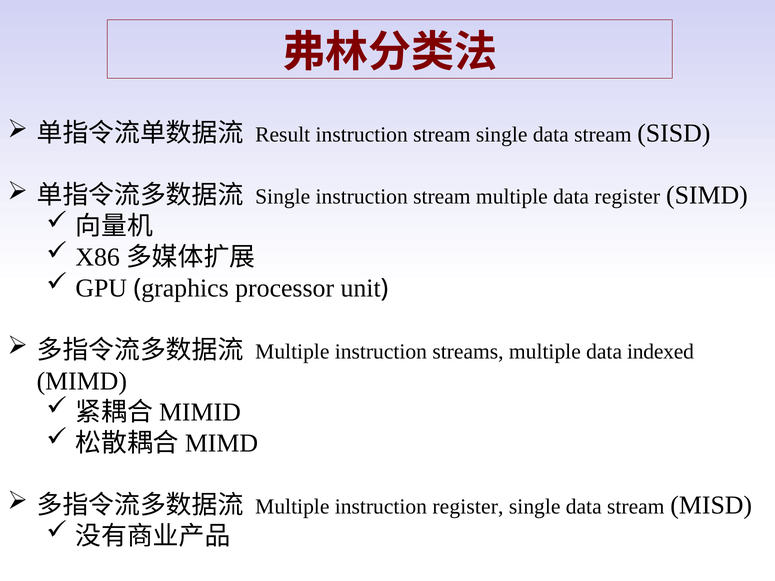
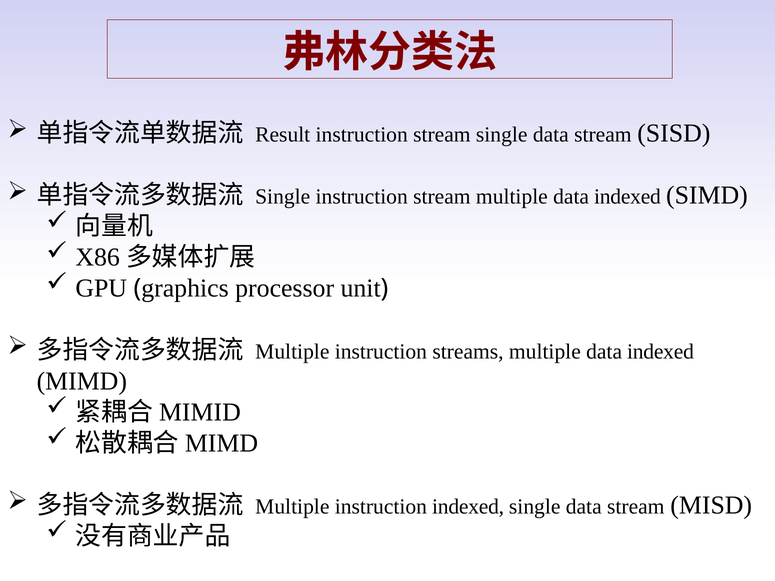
stream multiple data register: register -> indexed (627, 197)
instruction register: register -> indexed (468, 507)
